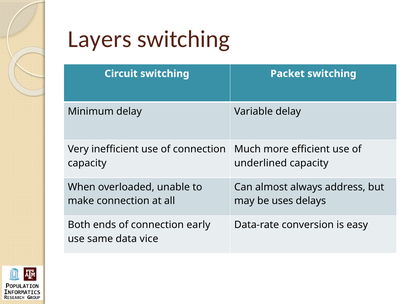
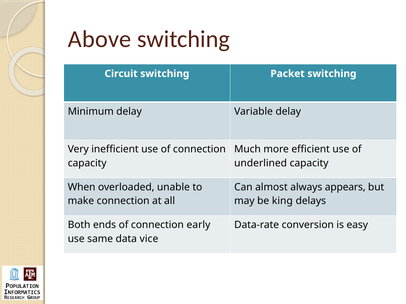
Layers: Layers -> Above (100, 39)
address: address -> appears (345, 187)
uses: uses -> king (282, 201)
